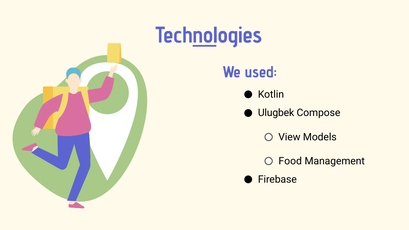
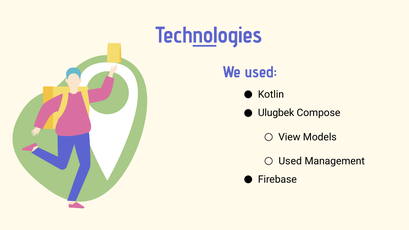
Food: Food -> Used (290, 161)
